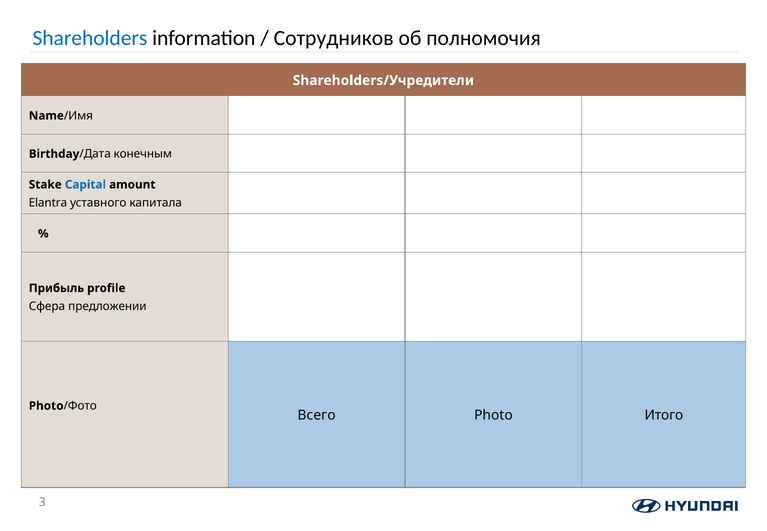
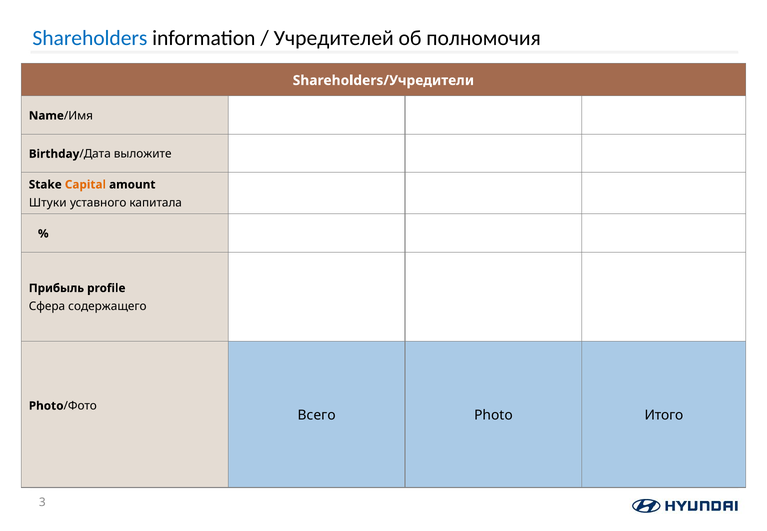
Сотрудников: Сотрудников -> Учредителей (334, 38)
конечным: конечным -> выложите (143, 154)
Capital colour: blue -> orange (85, 185)
Elantra: Elantra -> Штуки (48, 203)
предложении: предложении -> содержащего (107, 307)
